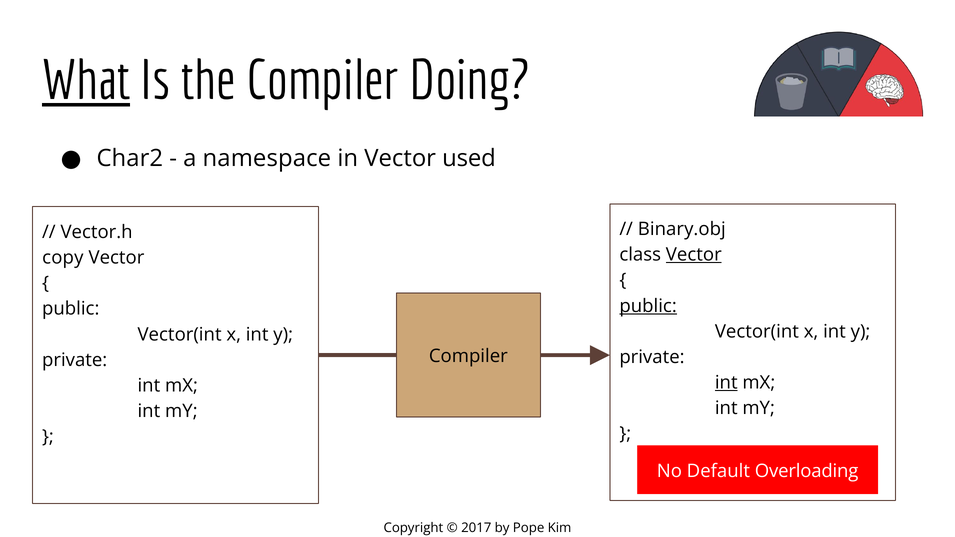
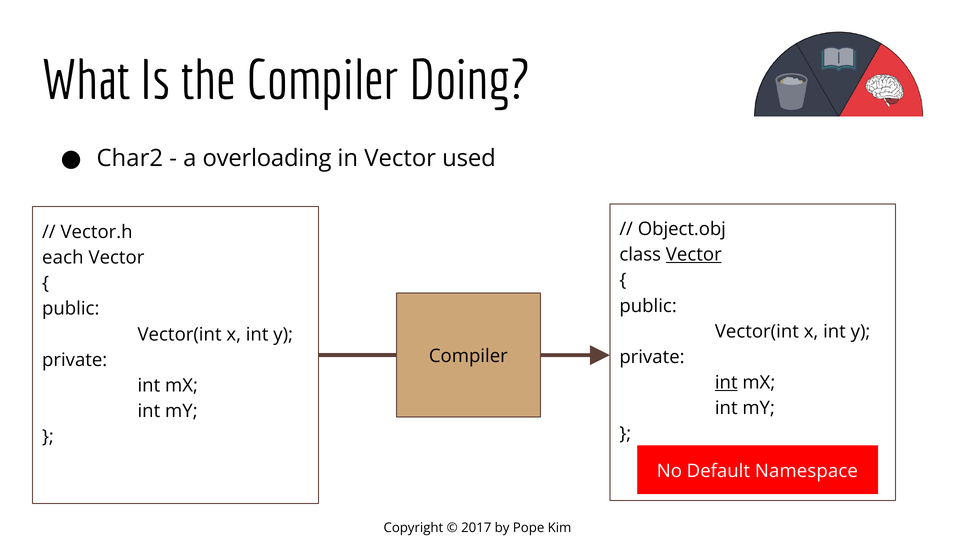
What underline: present -> none (86, 81)
namespace: namespace -> overloading (267, 159)
Binary.obj: Binary.obj -> Object.obj (682, 229)
copy: copy -> each (63, 258)
public underline: present -> none (648, 306)
Overloading: Overloading -> Namespace (806, 471)
